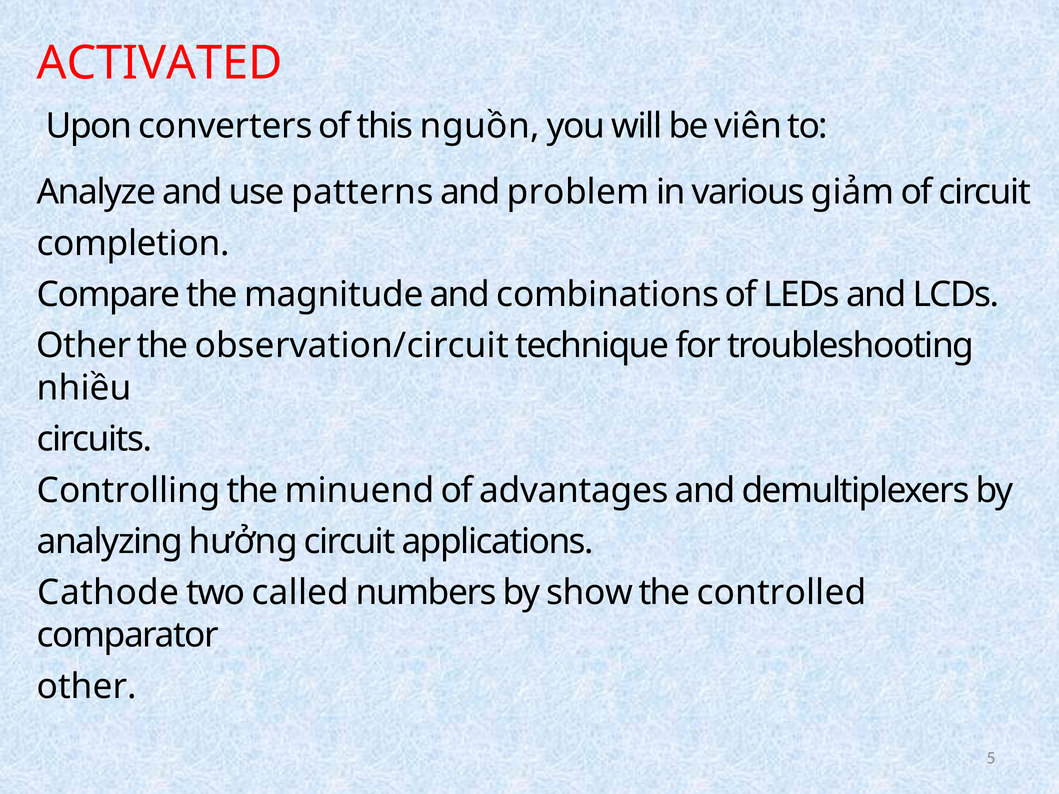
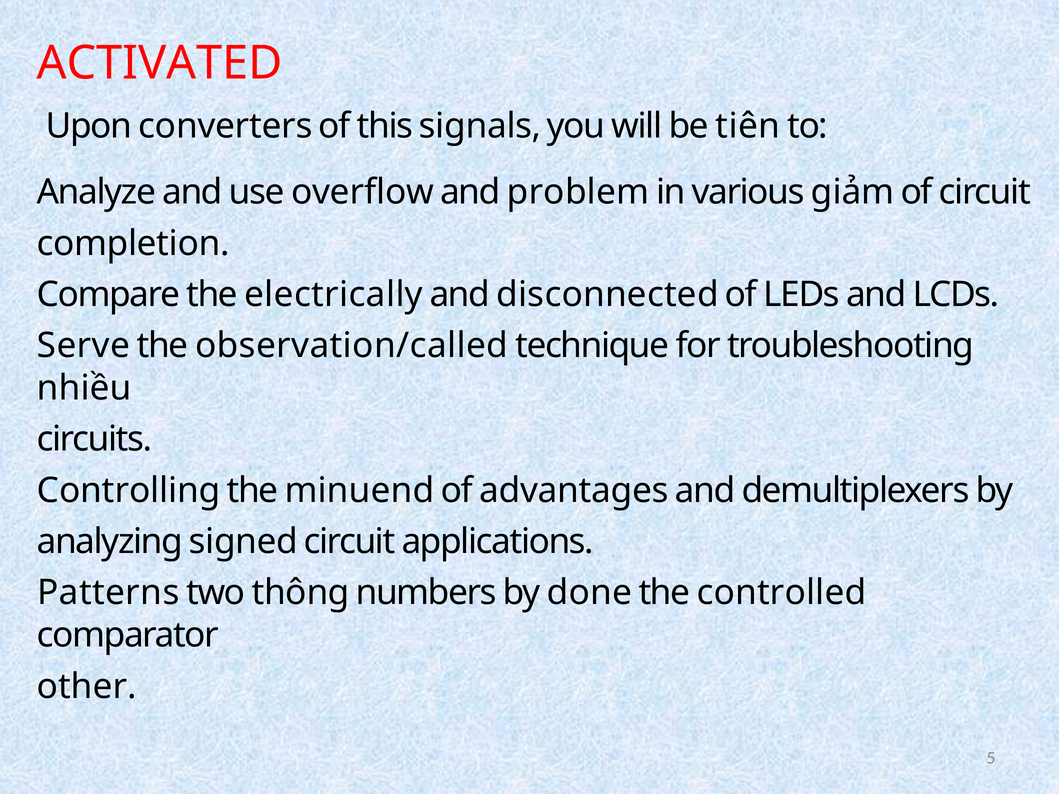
nguồn: nguồn -> signals (480, 126)
viên: viên -> tiên (748, 126)
patterns: patterns -> overflow (362, 192)
magnitude: magnitude -> electrically (334, 295)
combinations: combinations -> disconnected (608, 295)
Other: Other -> Serve (84, 346)
observation/circuit: observation/circuit -> observation/called (352, 346)
hưởng: hưởng -> signed (243, 542)
Cathode: Cathode -> Patterns (108, 593)
called: called -> thông (301, 593)
show: show -> done (589, 593)
